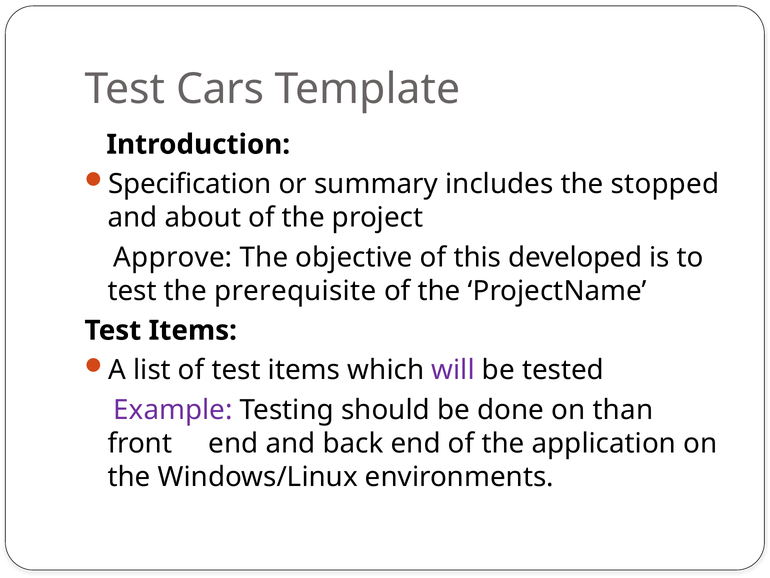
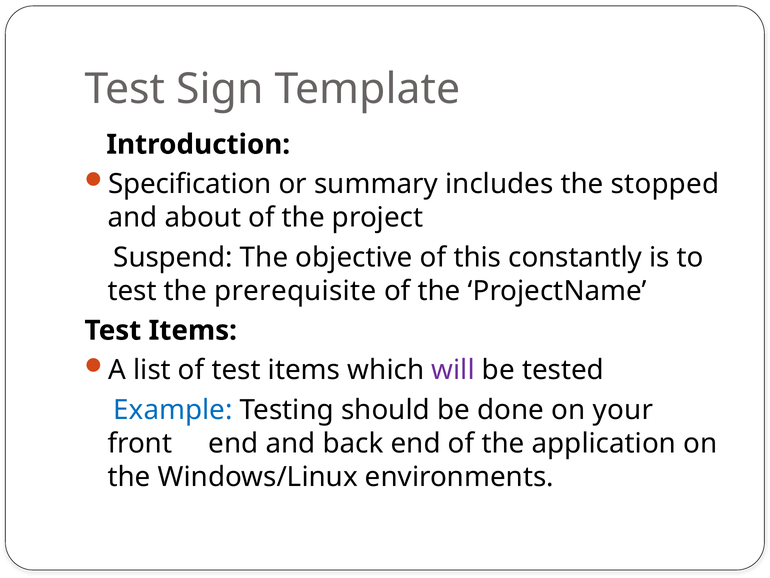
Cars: Cars -> Sign (220, 89)
Approve: Approve -> Suspend (173, 257)
developed: developed -> constantly (575, 257)
Example colour: purple -> blue (173, 410)
than: than -> your (623, 410)
